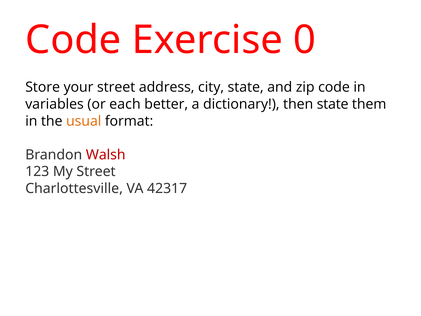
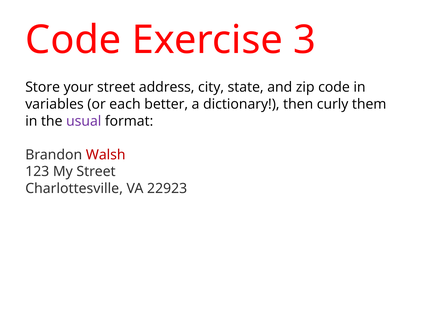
0: 0 -> 3 (305, 40)
then state: state -> curly (333, 104)
usual colour: orange -> purple (84, 121)
42317: 42317 -> 22923 (167, 188)
